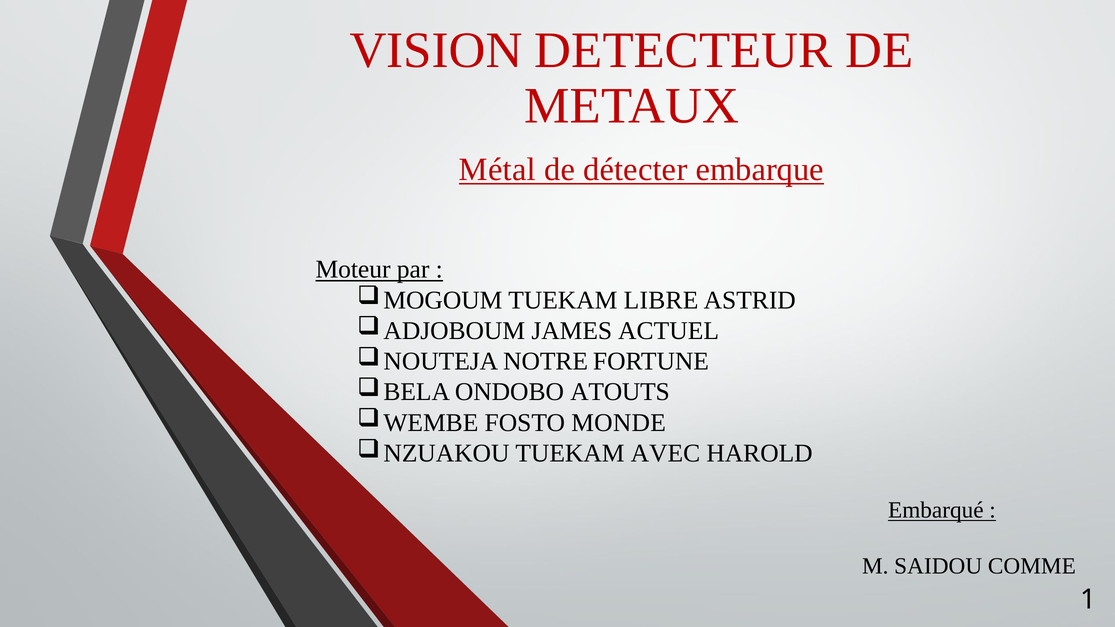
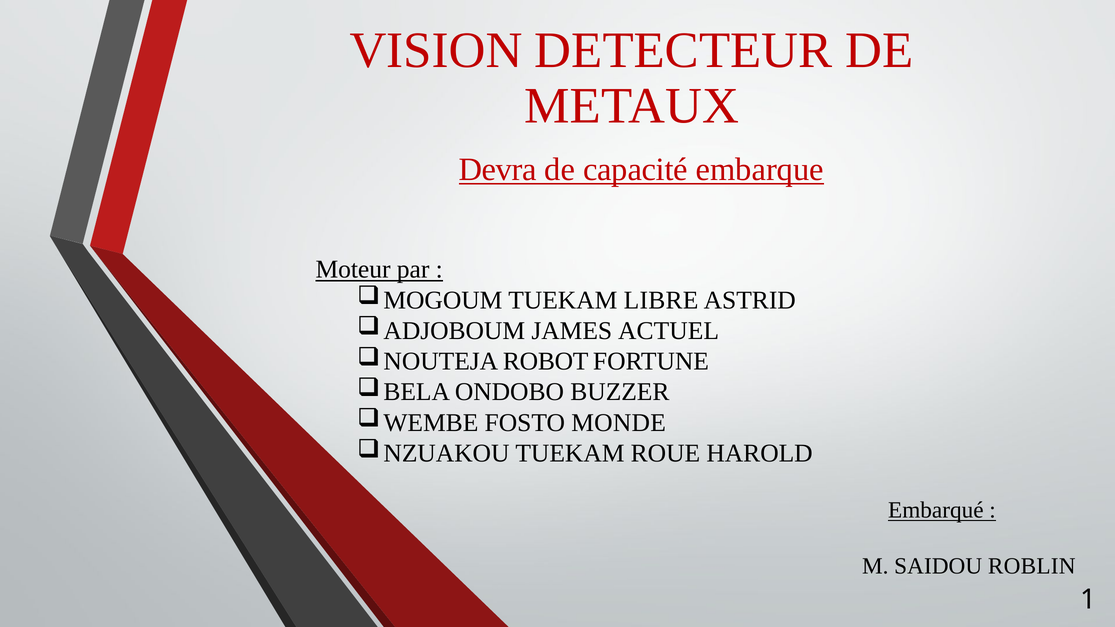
Métal: Métal -> Devra (498, 169)
détecter: détecter -> capacité (635, 169)
NOTRE: NOTRE -> ROBOT (546, 361)
ATOUTS: ATOUTS -> BUZZER (620, 392)
AVEC: AVEC -> ROUE (665, 453)
COMME: COMME -> ROBLIN (1032, 566)
